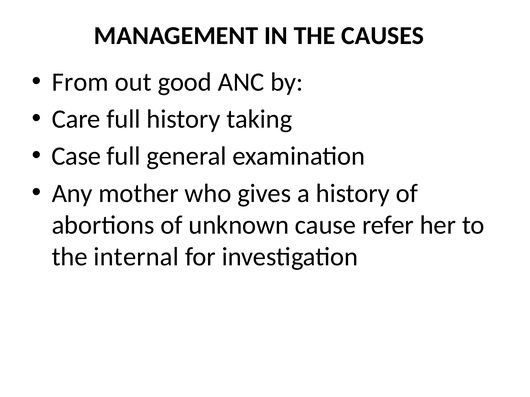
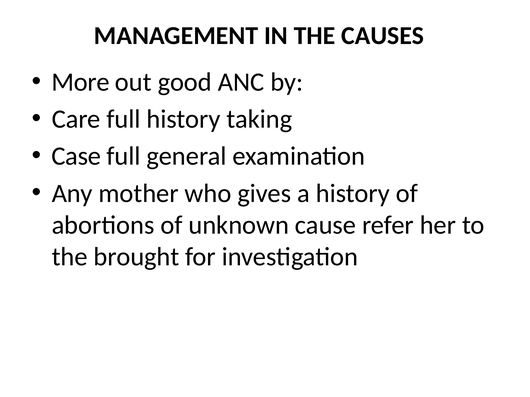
From: From -> More (80, 82)
internal: internal -> brought (136, 257)
